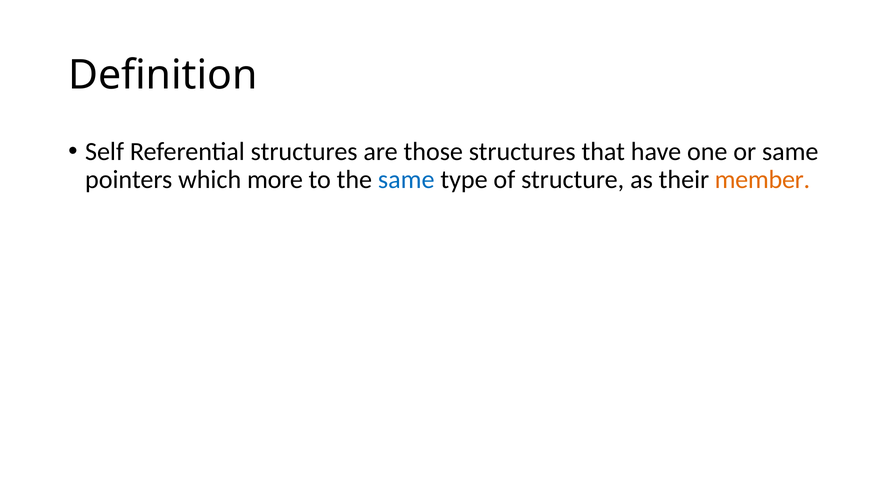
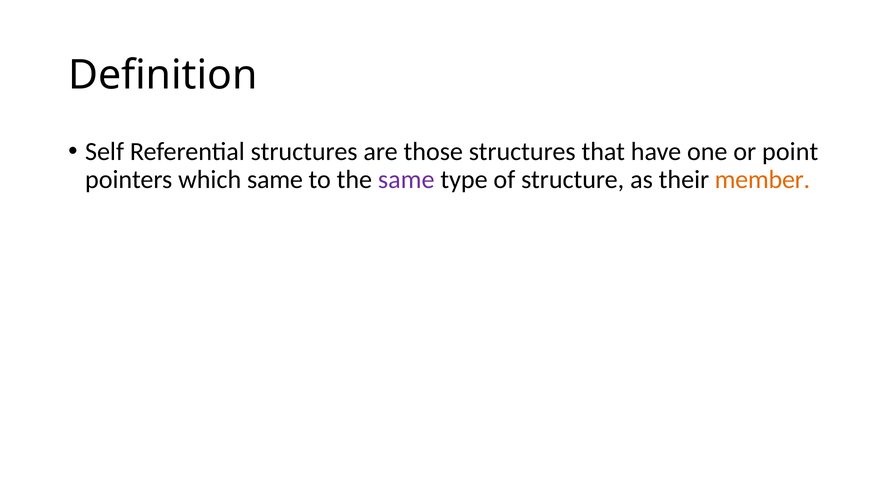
or same: same -> point (790, 151)
which more: more -> same (275, 180)
same colour: blue -> purple (406, 180)
